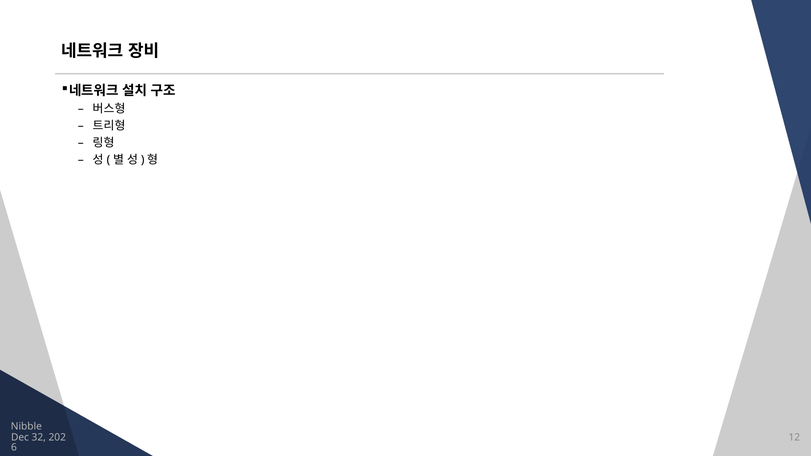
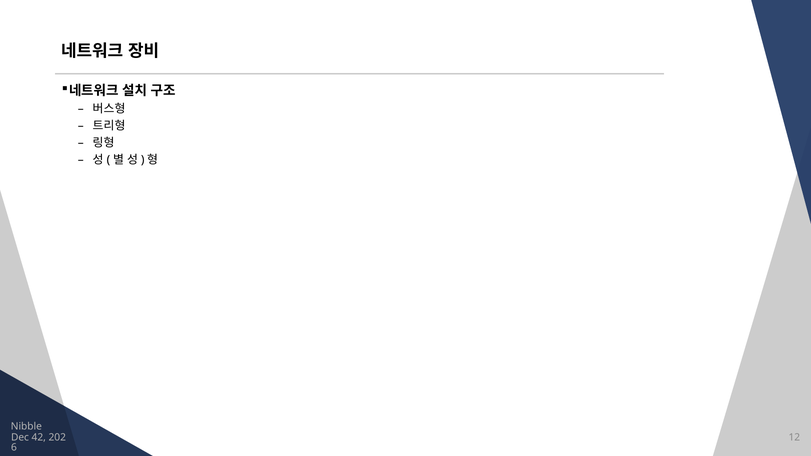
32: 32 -> 42 (39, 438)
